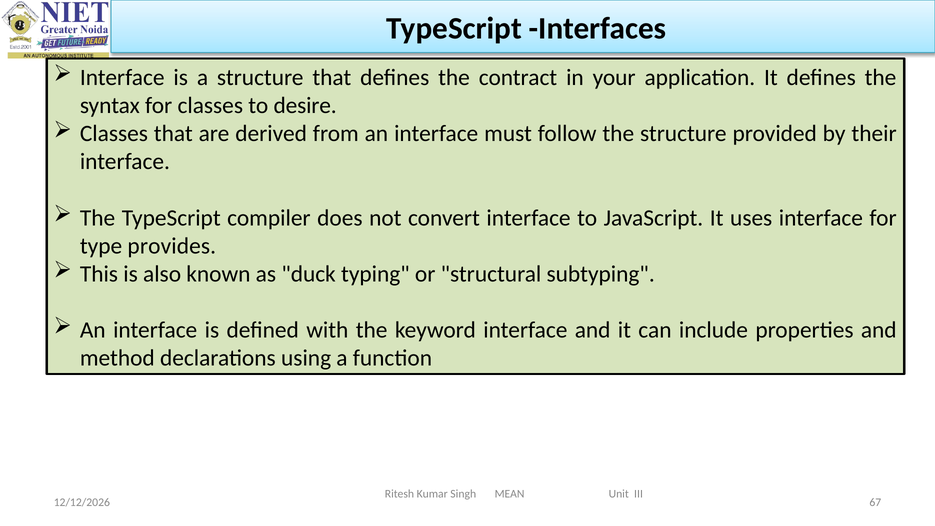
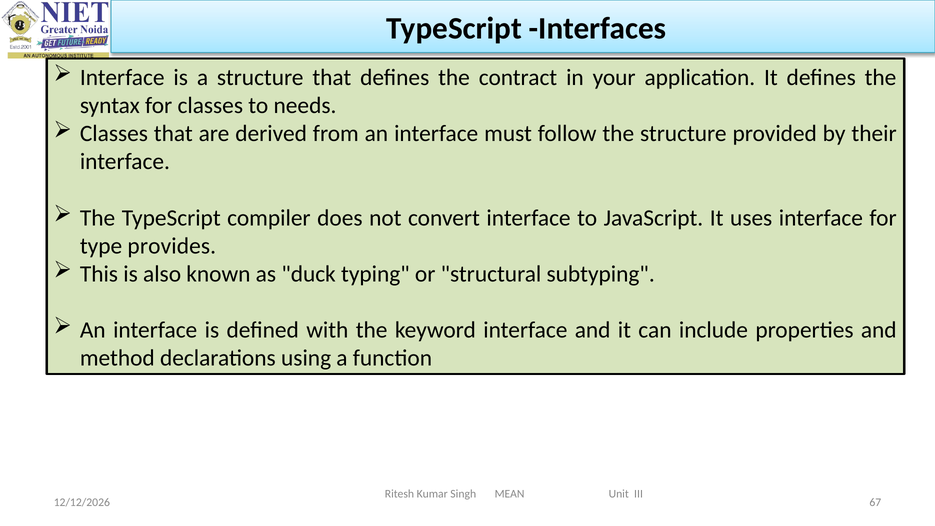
desire: desire -> needs (305, 106)
